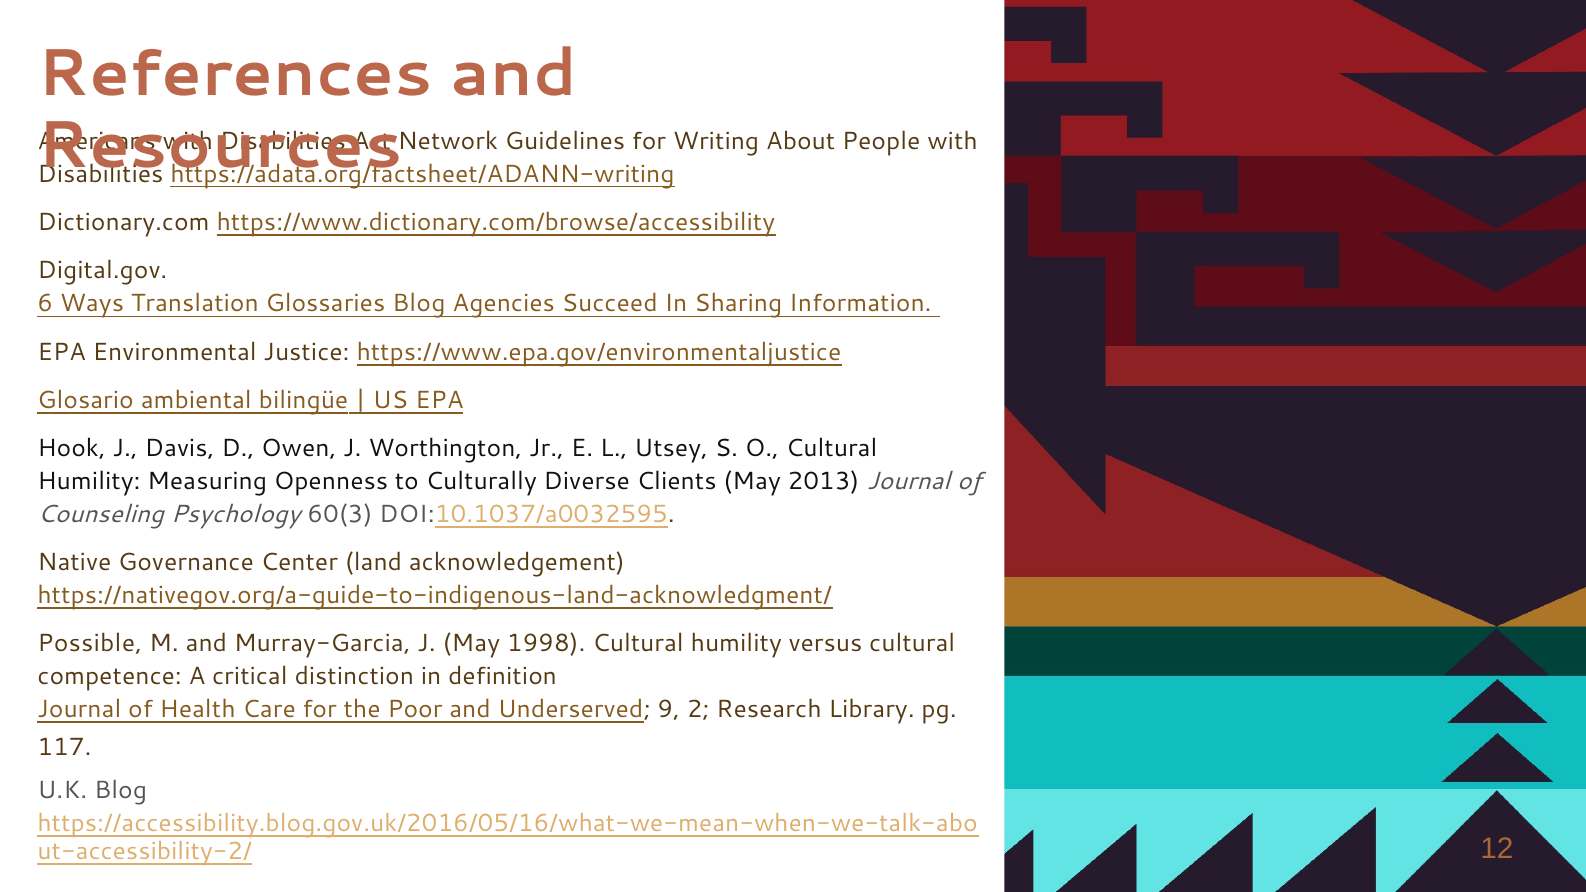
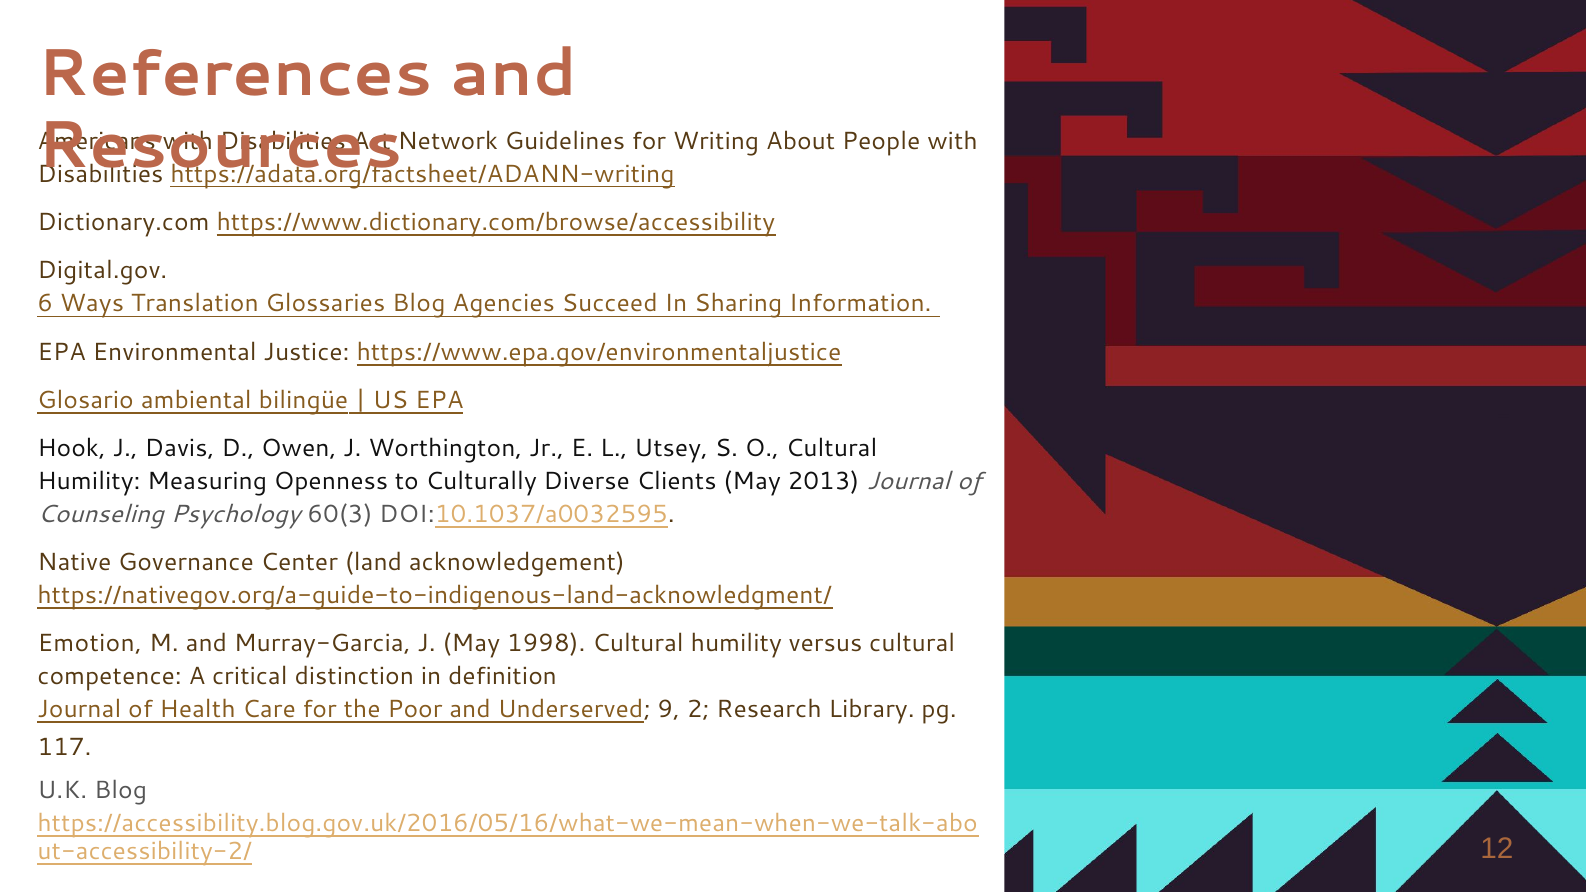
Possible: Possible -> Emotion (90, 644)
